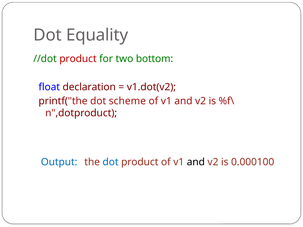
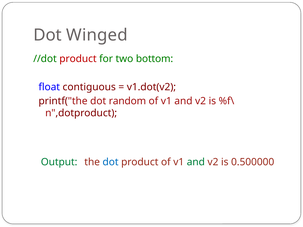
Equality: Equality -> Winged (97, 35)
declaration: declaration -> contiguous (89, 87)
scheme: scheme -> random (127, 101)
Output colour: blue -> green (59, 162)
and colour: black -> green (196, 162)
0.000100: 0.000100 -> 0.500000 (253, 162)
